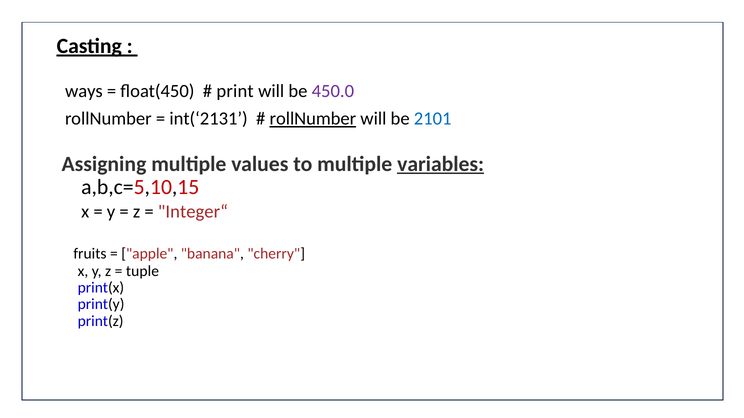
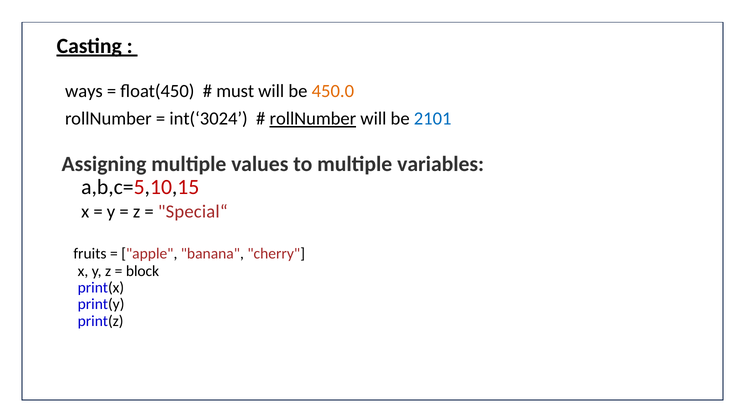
print: print -> must (235, 91)
450.0 colour: purple -> orange (333, 91)
int(‘2131: int(‘2131 -> int(‘3024 (209, 119)
variables underline: present -> none (441, 164)
Integer“: Integer“ -> Special“ (193, 212)
tuple: tuple -> block (143, 271)
